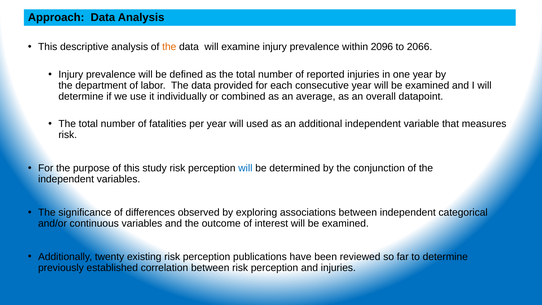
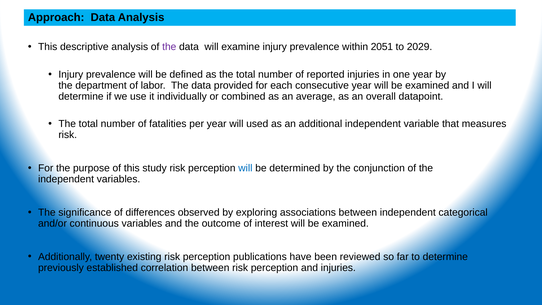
the colour: orange -> purple (169, 47)
2096: 2096 -> 2051 (382, 47)
2066: 2066 -> 2029 (420, 47)
